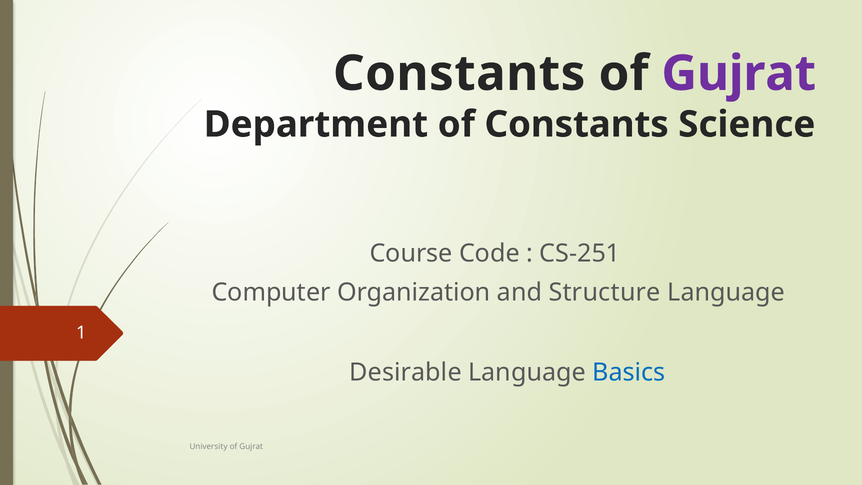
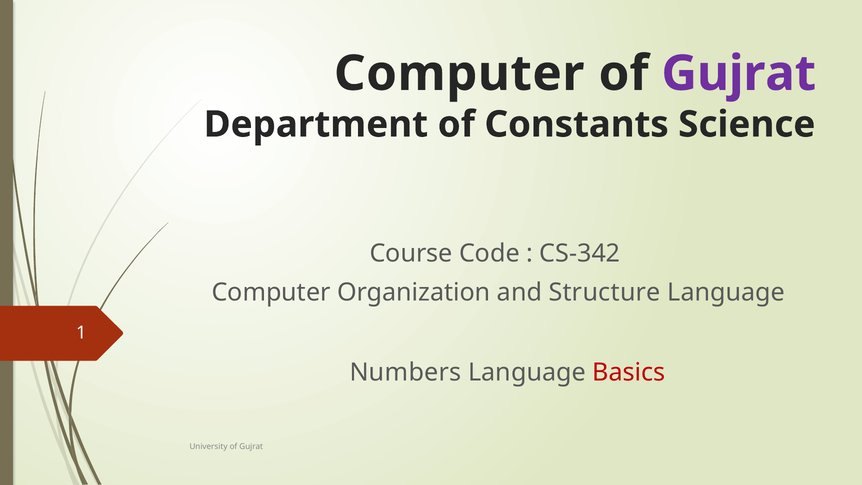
Constants: Constants -> Computer (459, 74)
CS-251: CS-251 -> CS-342 (580, 253)
Desirable: Desirable -> Numbers (405, 372)
Basics colour: blue -> red (629, 372)
